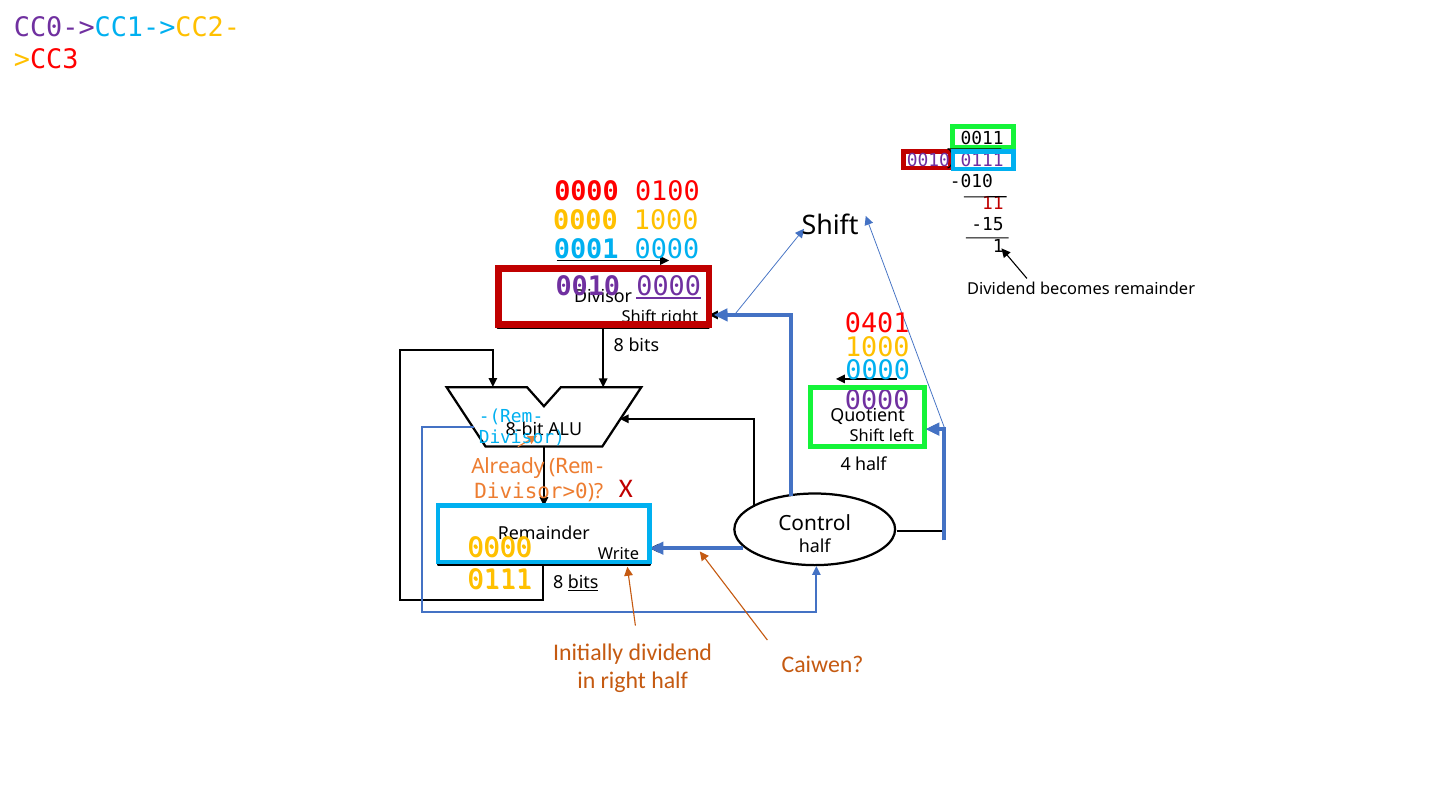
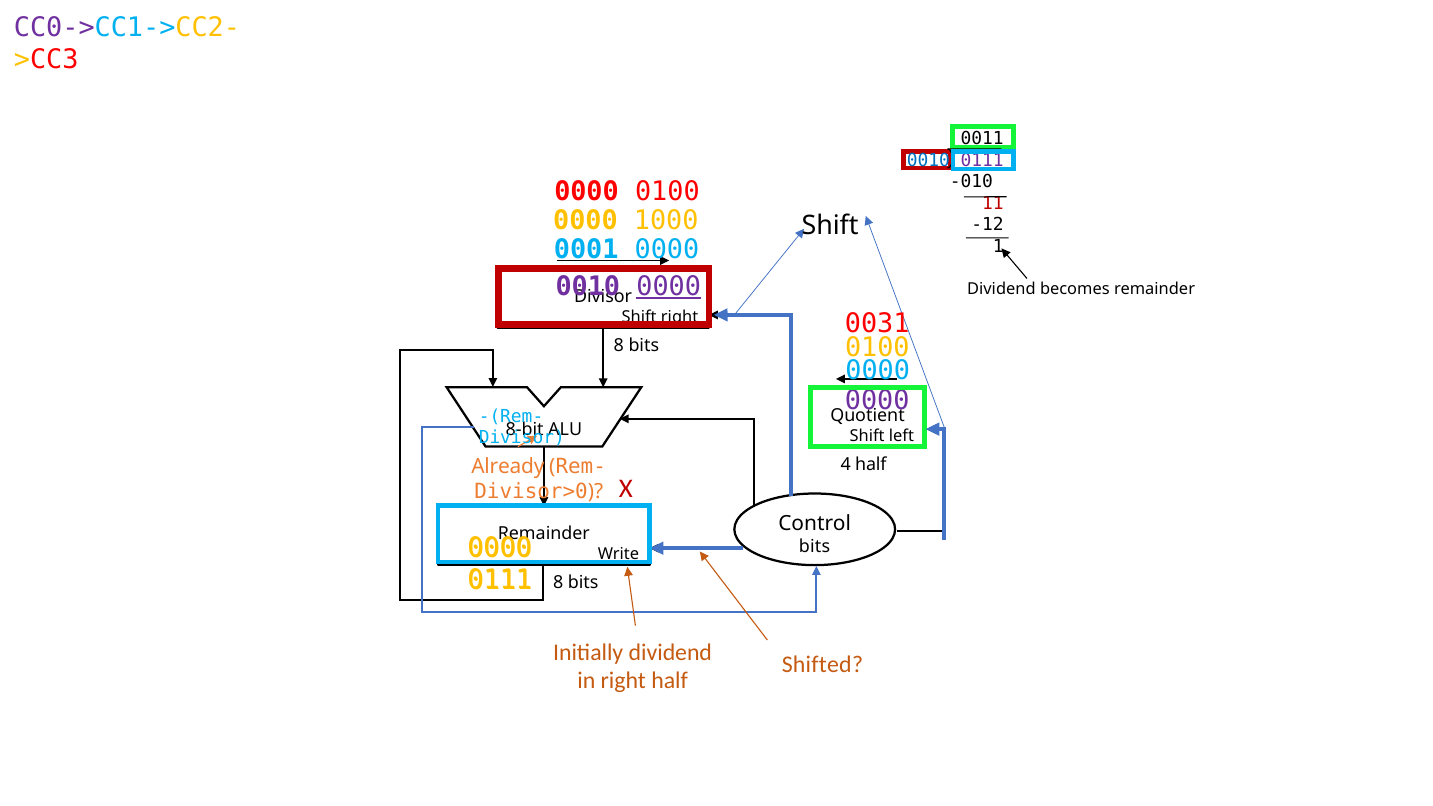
0010 colour: purple -> blue (928, 160)
-15: -15 -> -12 (988, 225)
0401: 0401 -> 0031 (877, 324)
1000: 1000 -> 0100 (877, 348)
half: half -> bits (815, 546)
bits underline: present -> none (583, 582)
Caiwen: Caiwen -> Shifted (822, 665)
